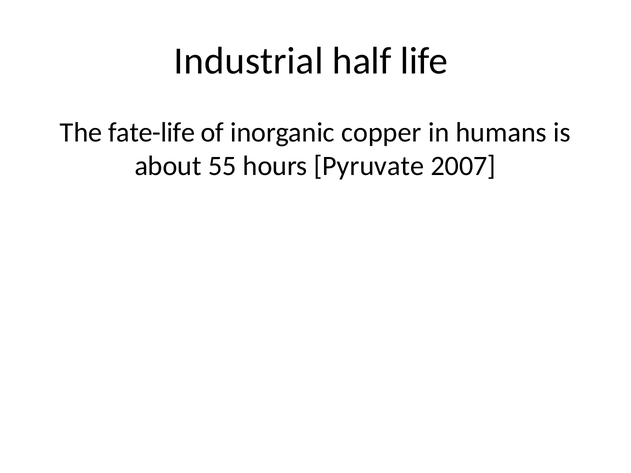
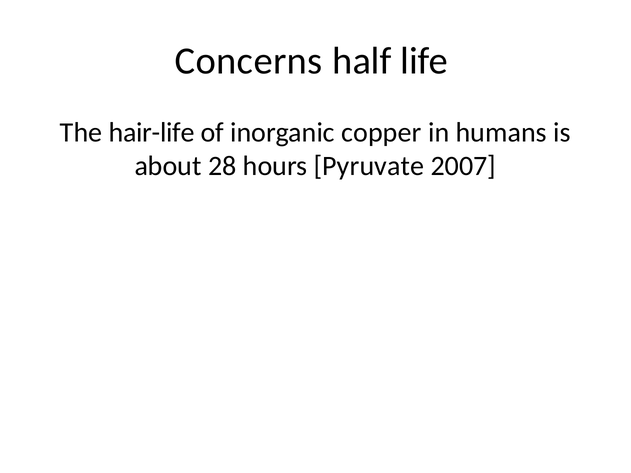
Industrial: Industrial -> Concerns (249, 61)
fate-life: fate-life -> hair-life (152, 132)
55: 55 -> 28 (222, 166)
